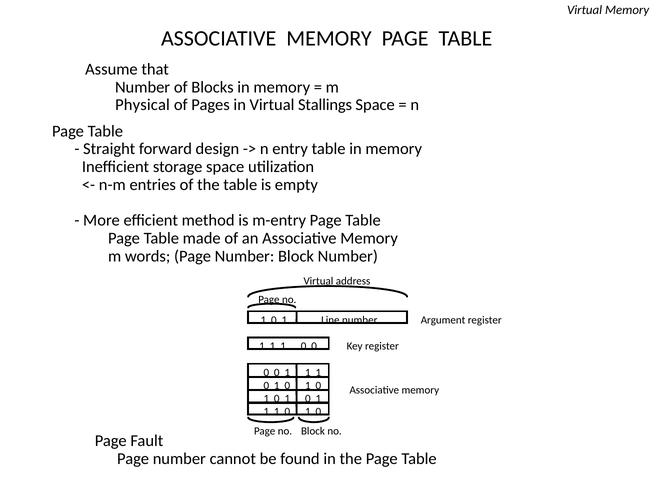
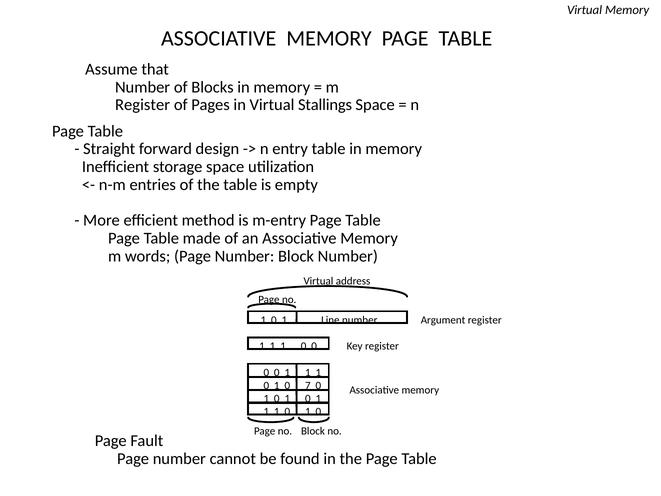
Physical: Physical -> Register (143, 105)
1: 1 -> 7 (308, 385)
